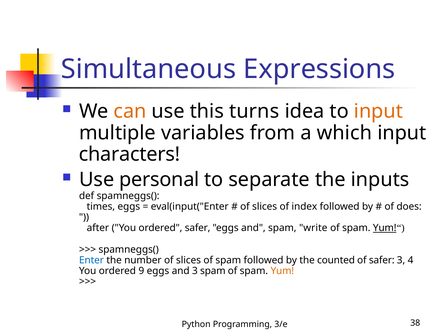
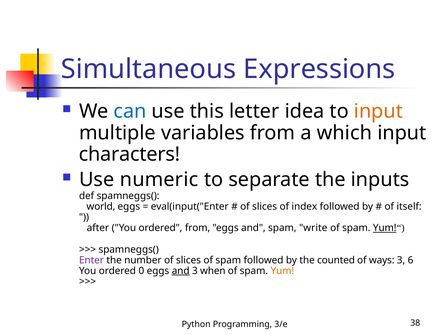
can colour: orange -> blue (130, 111)
turns: turns -> letter (254, 111)
personal: personal -> numeric (159, 180)
times: times -> world (101, 207)
does: does -> itself (409, 207)
ordered safer: safer -> from (198, 228)
Enter colour: blue -> purple (91, 260)
of safer: safer -> ways (382, 260)
4: 4 -> 6 (411, 260)
9: 9 -> 0 (141, 271)
and underline: none -> present (181, 271)
3 spam: spam -> when (213, 271)
